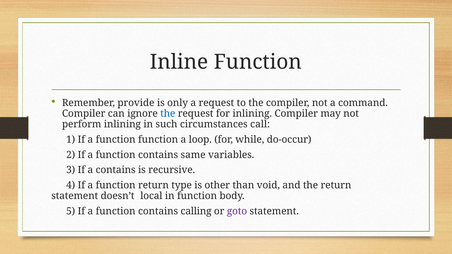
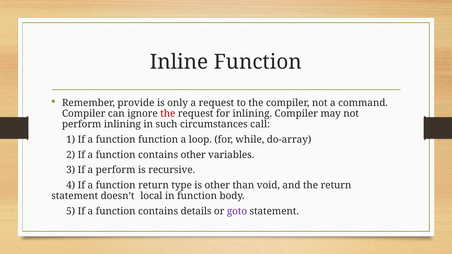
the colour: blue -> red (168, 114)
do-occur: do-occur -> do-array (289, 140)
contains same: same -> other (193, 155)
a contains: contains -> perform (116, 170)
calling: calling -> details (196, 211)
